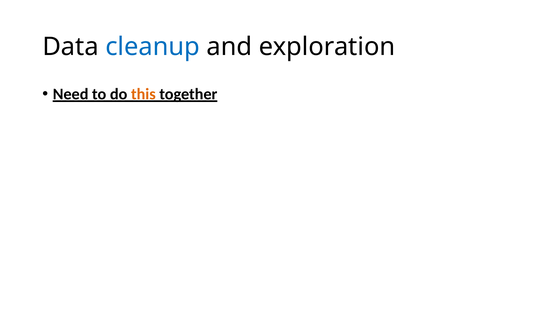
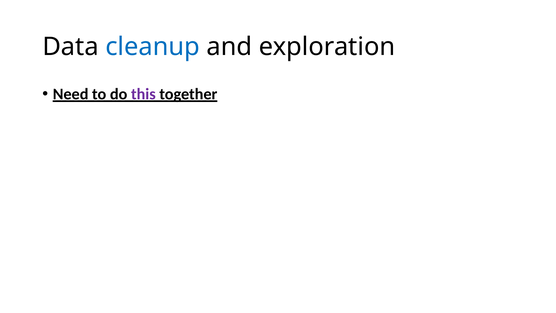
this colour: orange -> purple (143, 94)
